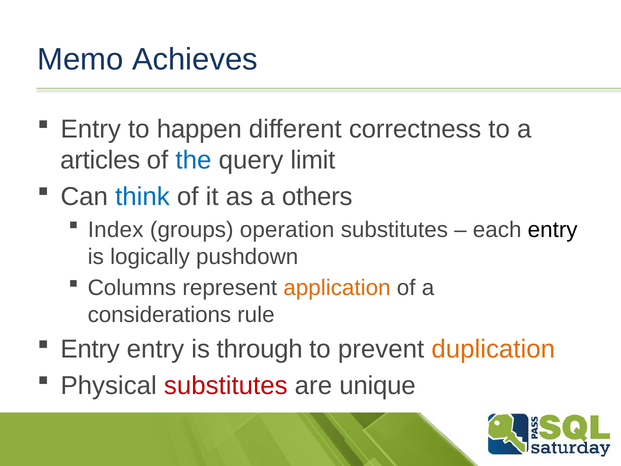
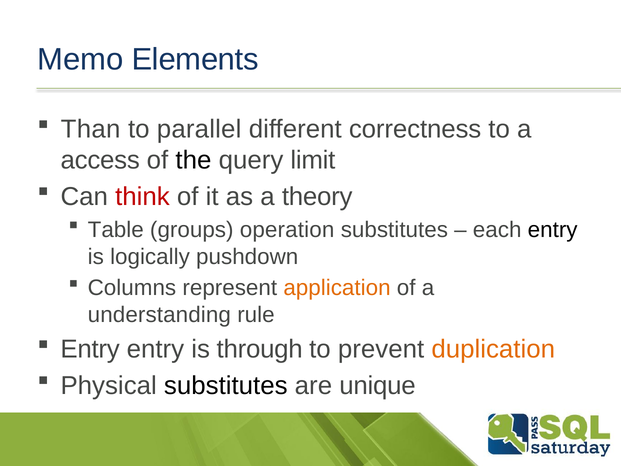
Achieves: Achieves -> Elements (195, 60)
Entry: Entry -> Than (91, 129)
happen: happen -> parallel (199, 129)
articles: articles -> access (100, 160)
the colour: blue -> black (193, 160)
think colour: blue -> red (142, 196)
others: others -> theory (317, 196)
Index: Index -> Table (116, 230)
considerations: considerations -> understanding (159, 315)
substitutes colour: red -> black (226, 385)
